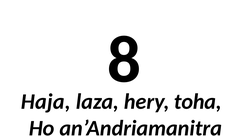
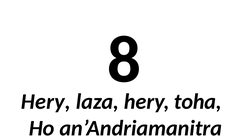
Haja: Haja -> Hery (46, 102)
